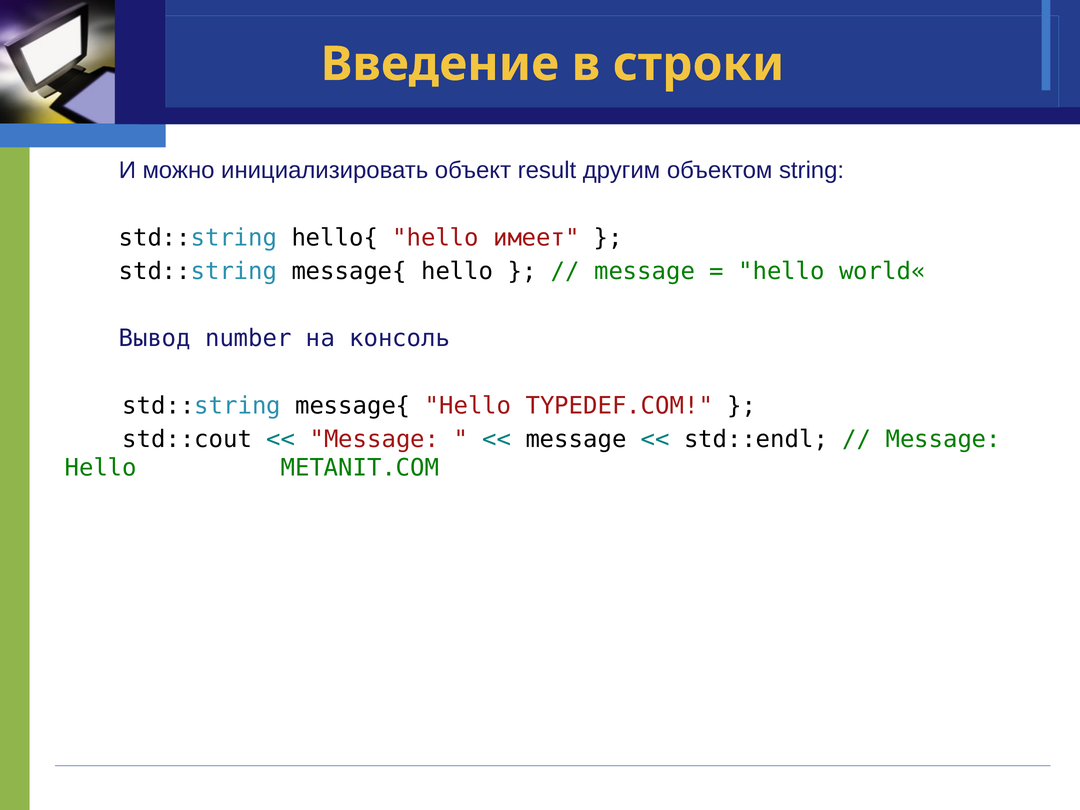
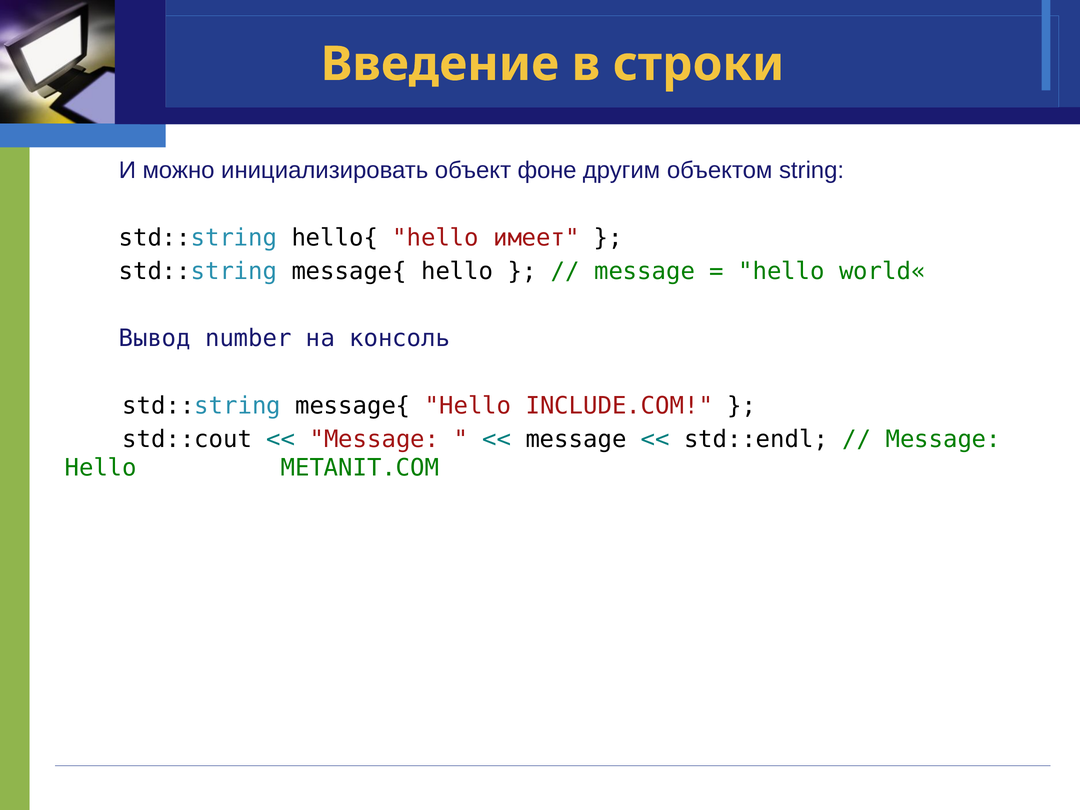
result: result -> фоне (547, 171)
TYPEDEF.COM: TYPEDEF.COM -> INCLUDE.COM (619, 406)
